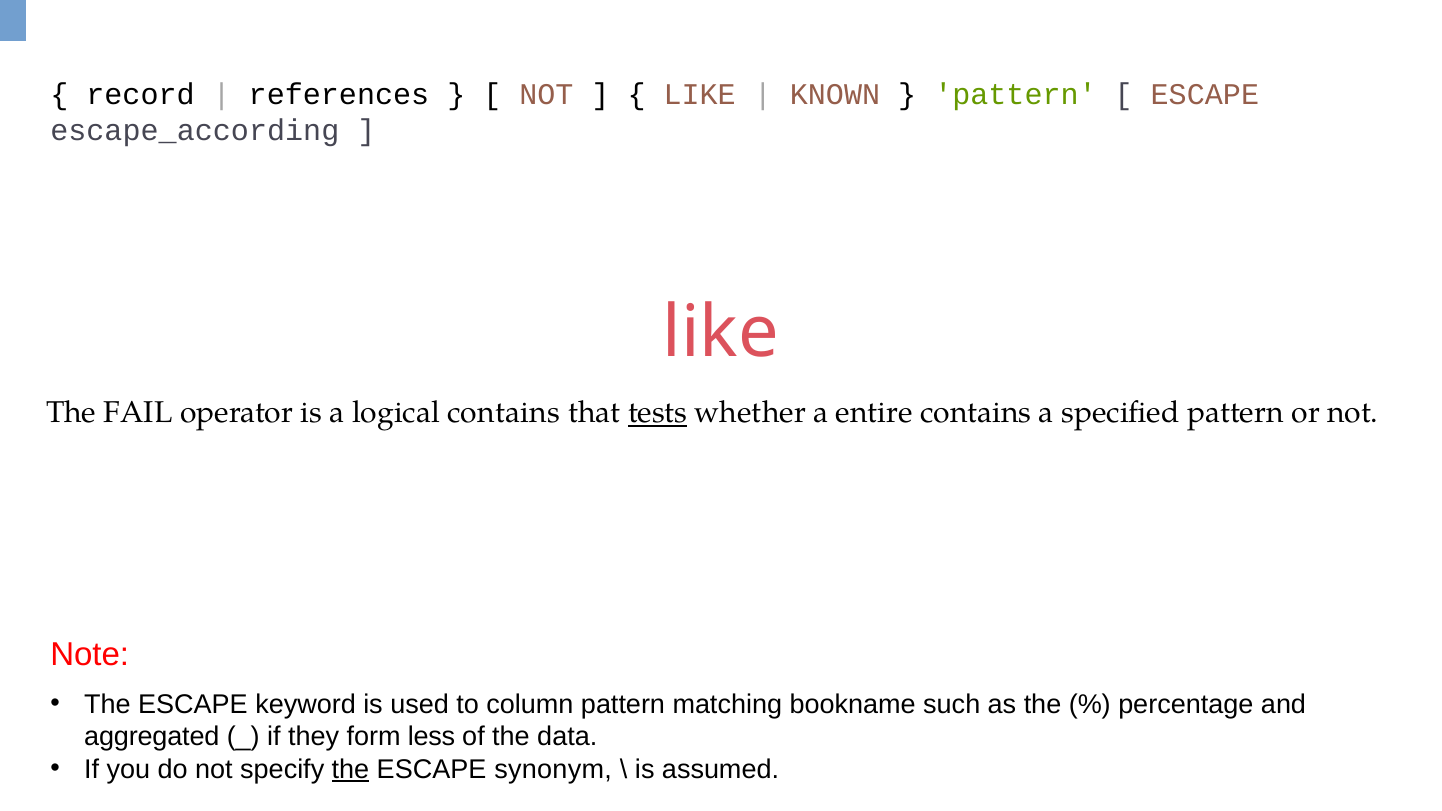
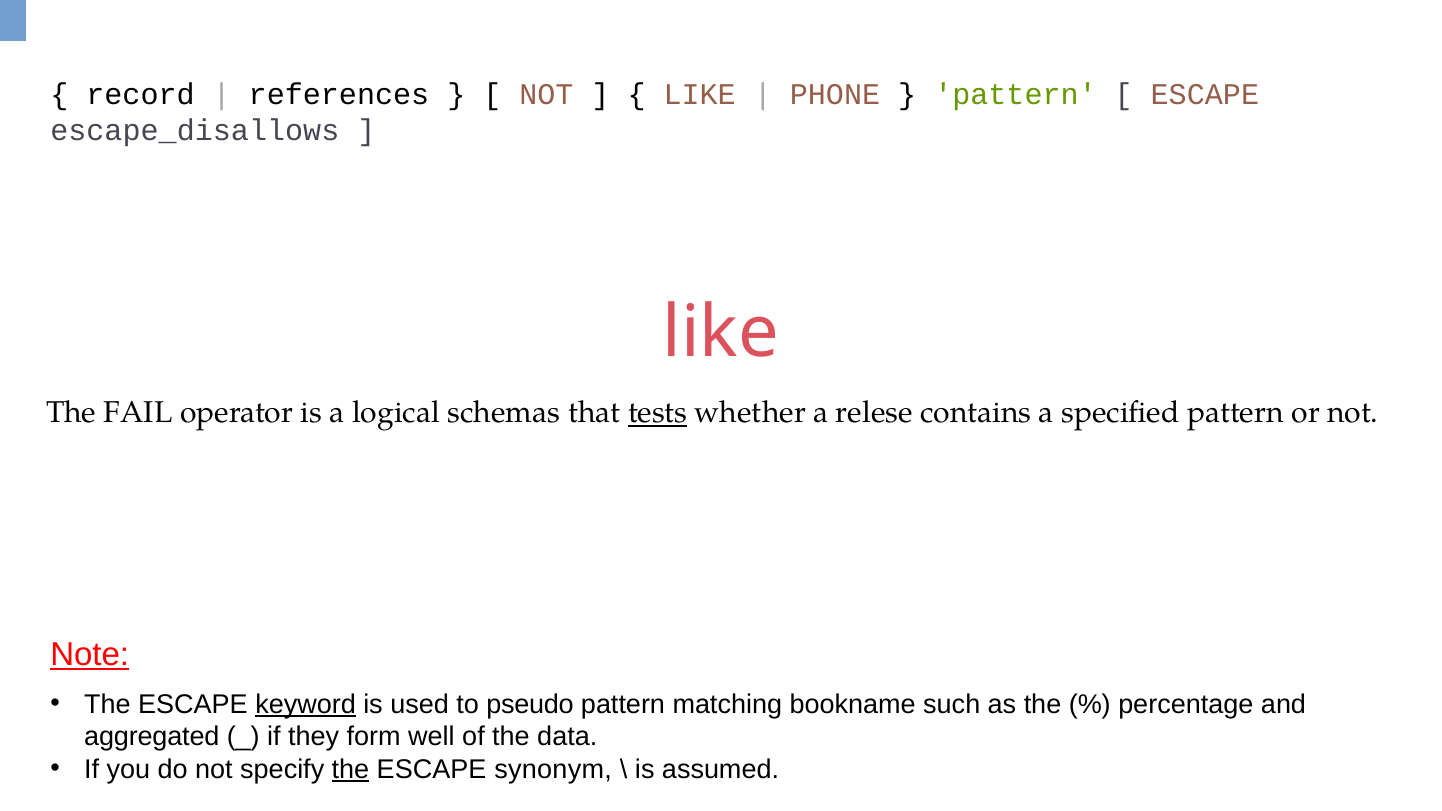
KNOWN: KNOWN -> PHONE (835, 94)
escape_according: escape_according -> escape_disallows (195, 130)
logical contains: contains -> schemas (504, 413)
entire: entire -> relese (874, 413)
Note underline: none -> present (90, 654)
keyword underline: none -> present (306, 704)
column: column -> pseudo (530, 704)
less: less -> well (431, 737)
